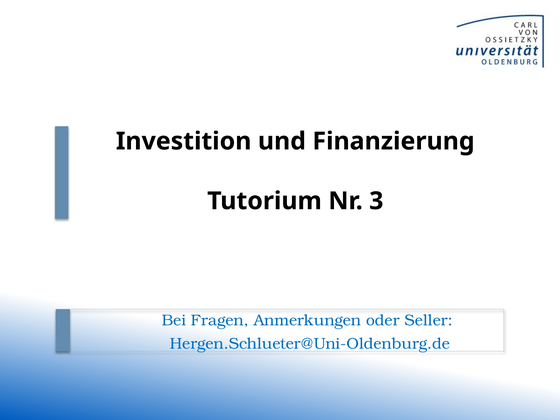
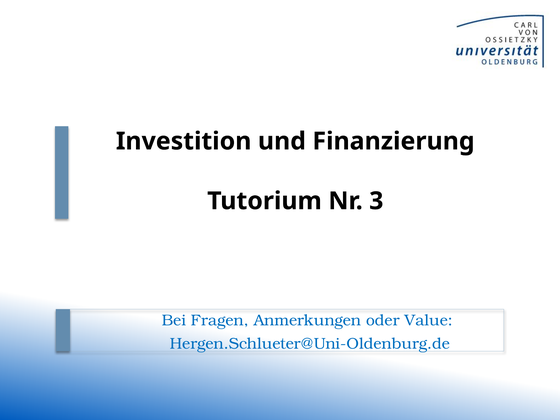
Seller: Seller -> Value (429, 320)
